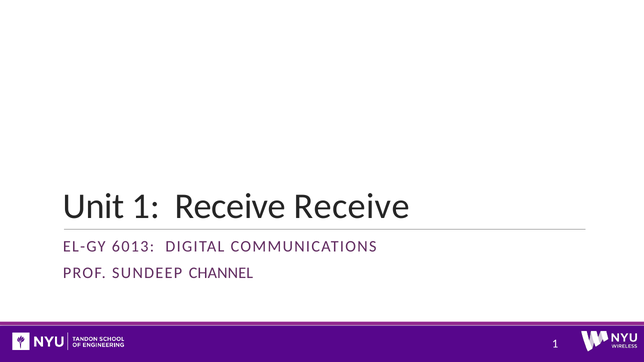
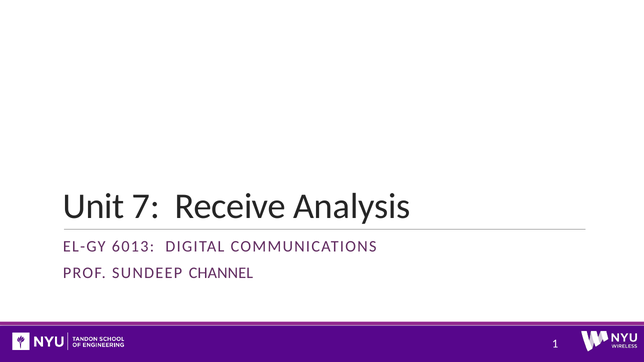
Unit 1: 1 -> 7 (146, 207)
Receive Receive: Receive -> Analysis (352, 207)
